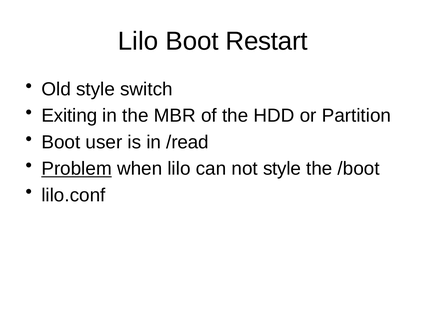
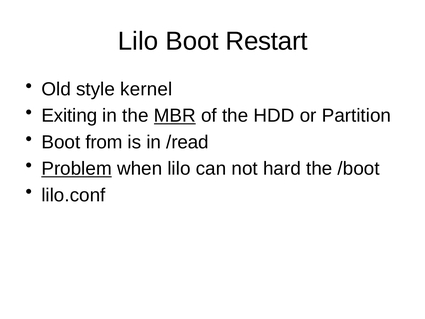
switch: switch -> kernel (146, 89)
MBR underline: none -> present (175, 116)
user: user -> from (104, 142)
not style: style -> hard (282, 169)
